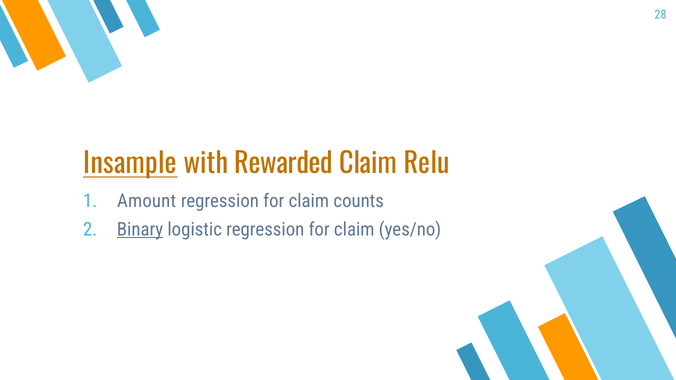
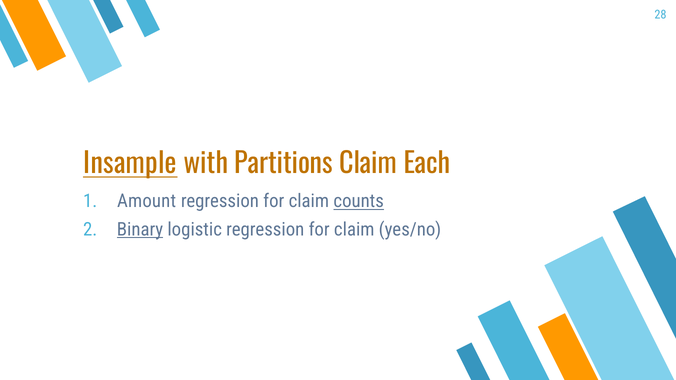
Rewarded: Rewarded -> Partitions (284, 164)
Relu: Relu -> Each (427, 164)
counts underline: none -> present (359, 201)
